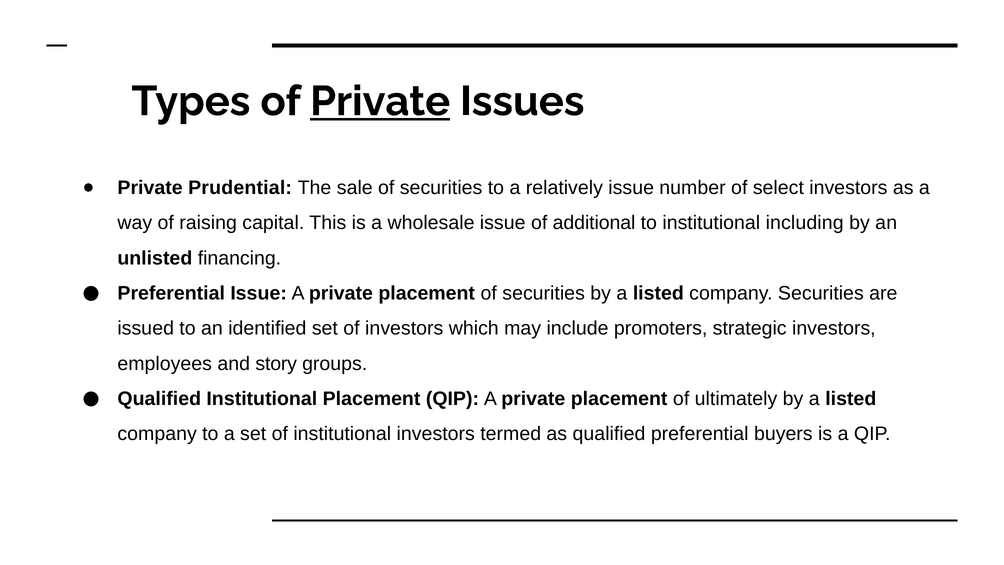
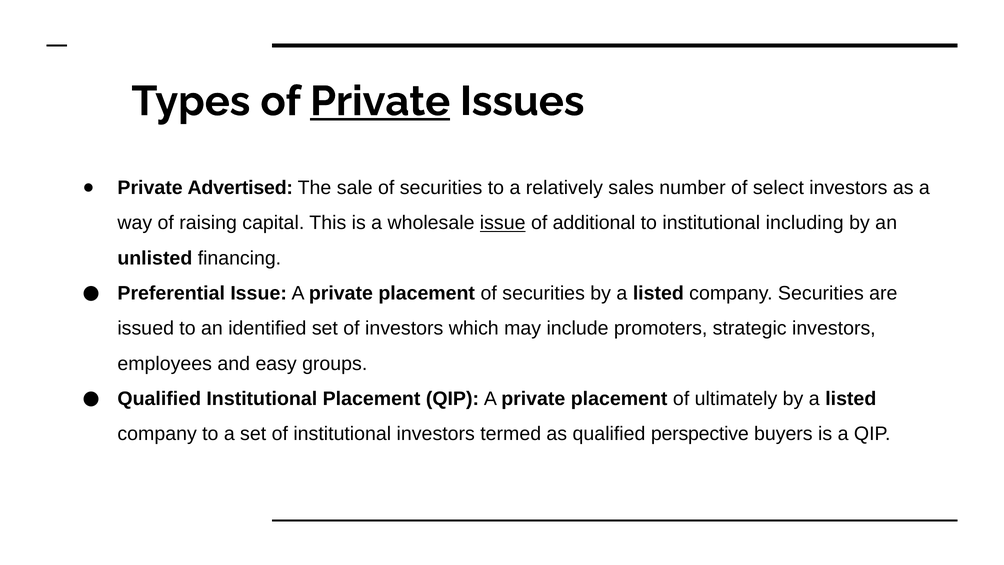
Prudential: Prudential -> Advertised (240, 188)
relatively issue: issue -> sales (631, 188)
issue underline: none -> present (503, 223)
story: story -> easy (276, 363)
qualified preferential: preferential -> perspective (700, 434)
